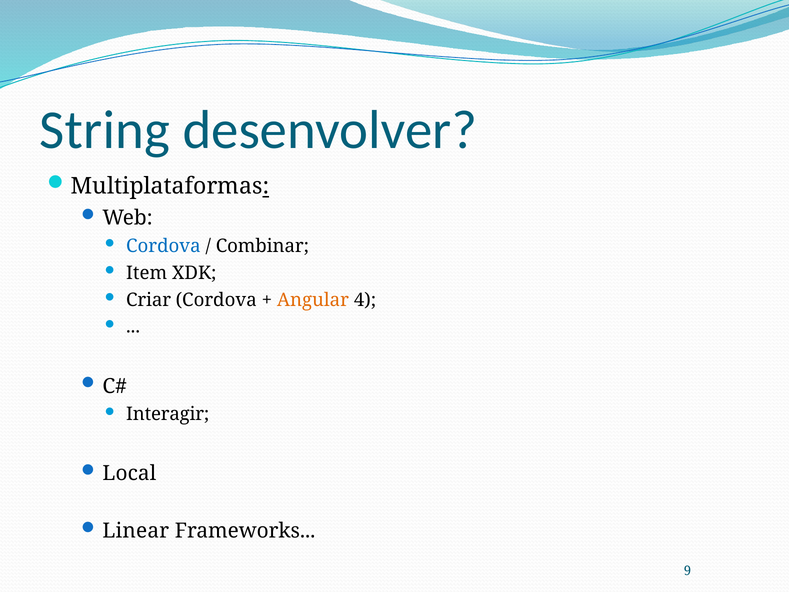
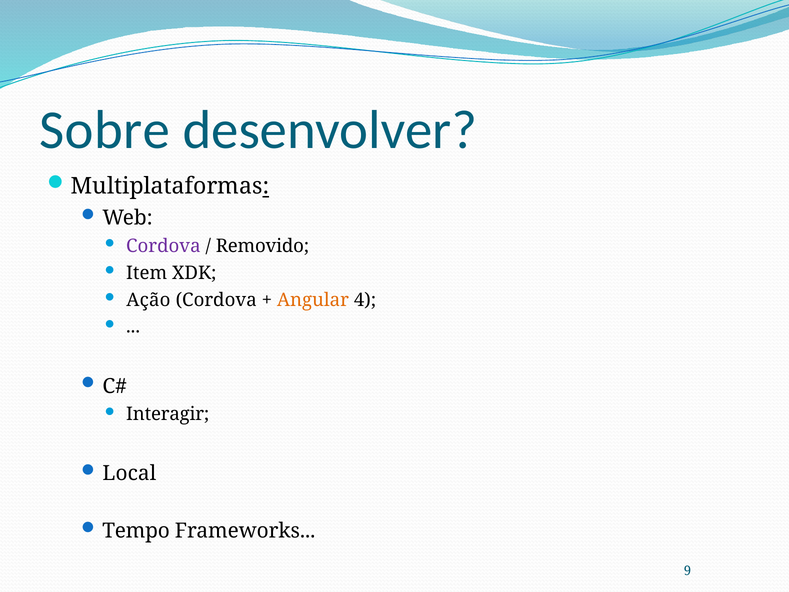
String: String -> Sobre (105, 130)
Cordova colour: blue -> purple (163, 246)
Combinar: Combinar -> Removido (262, 246)
Criar: Criar -> Ação (148, 300)
Linear: Linear -> Tempo (136, 531)
